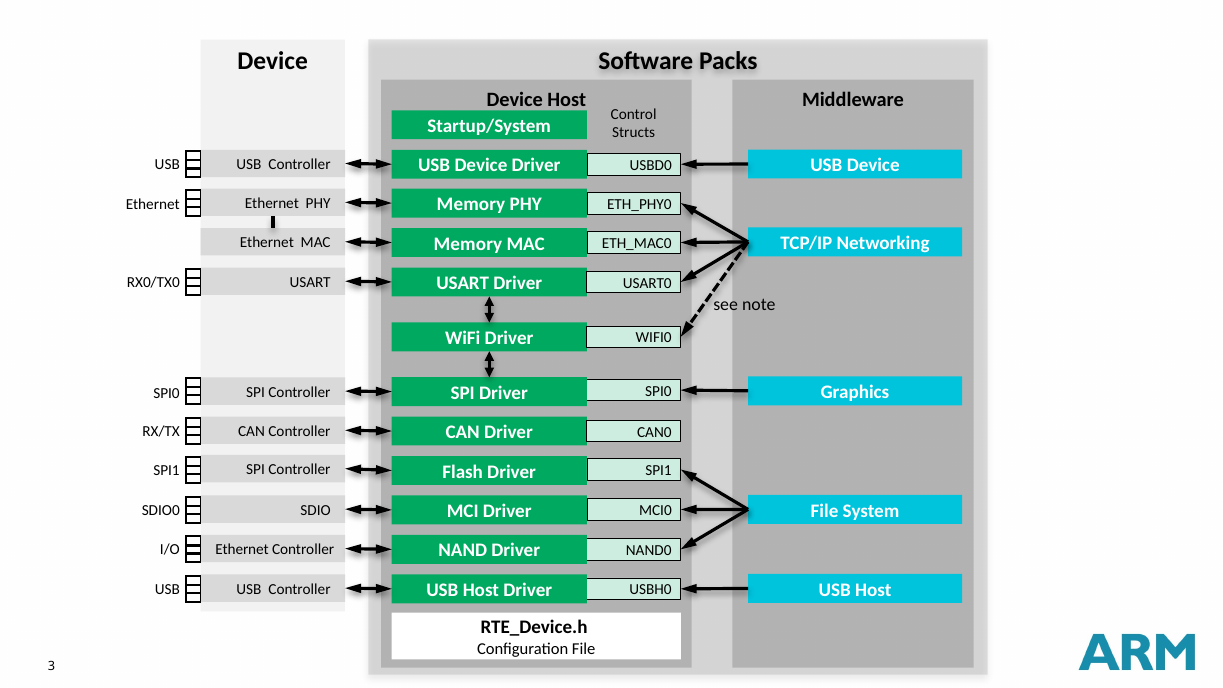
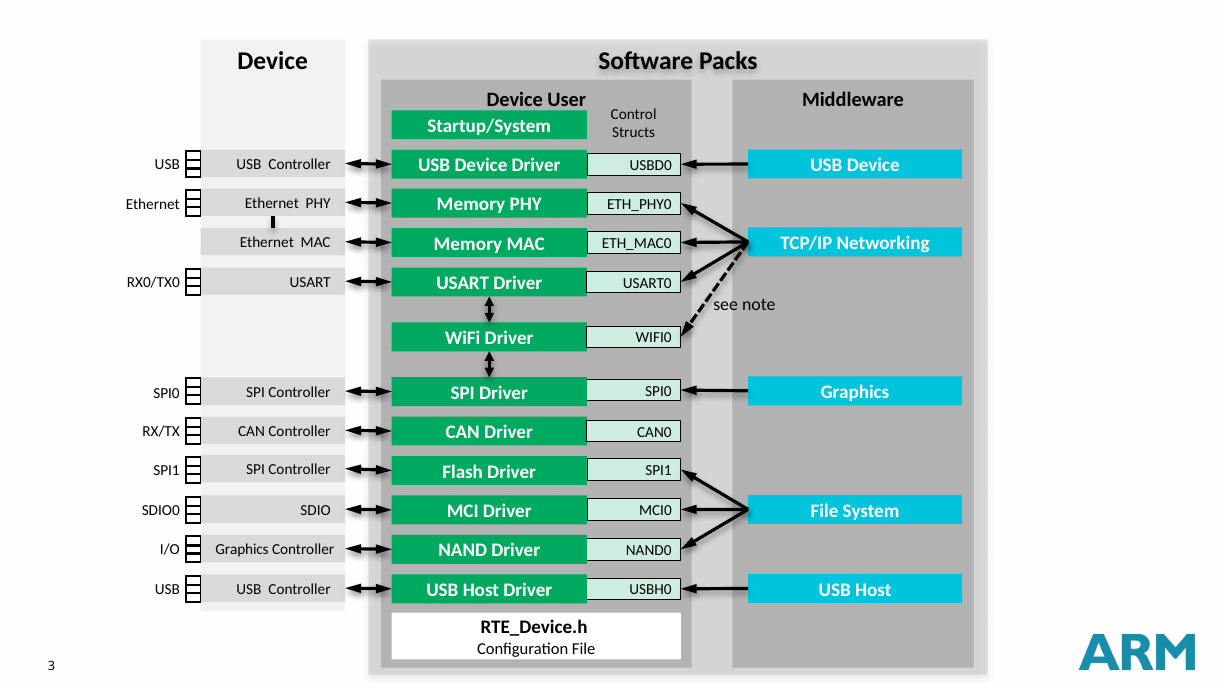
Device Host: Host -> User (567, 99)
Ethernet: Ethernet -> Graphics (242, 550)
